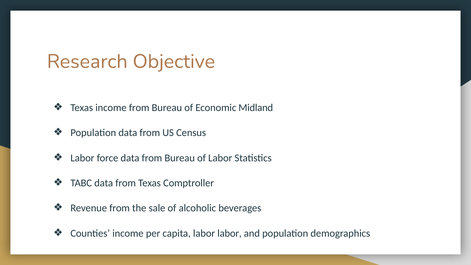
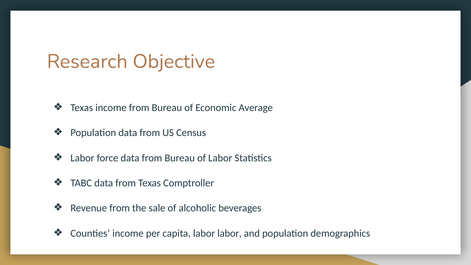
Midland: Midland -> Average (256, 108)
